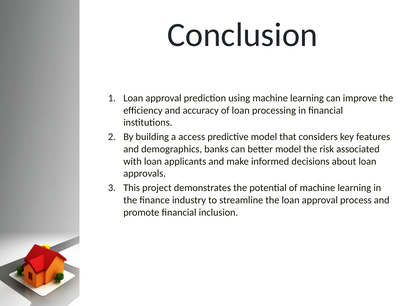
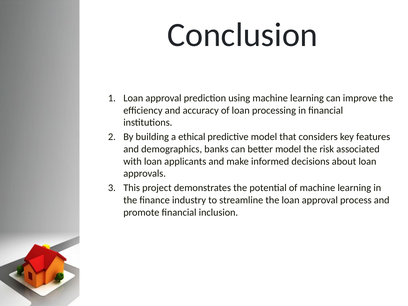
access: access -> ethical (192, 137)
